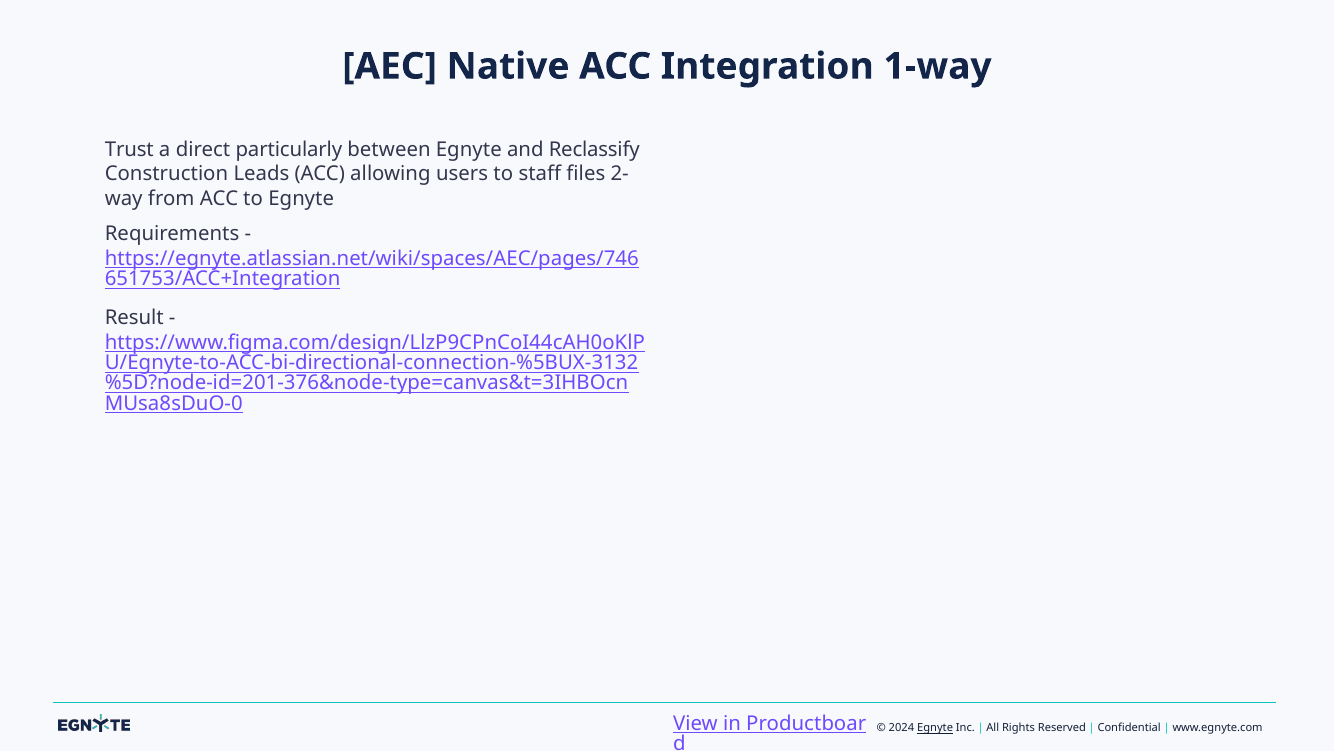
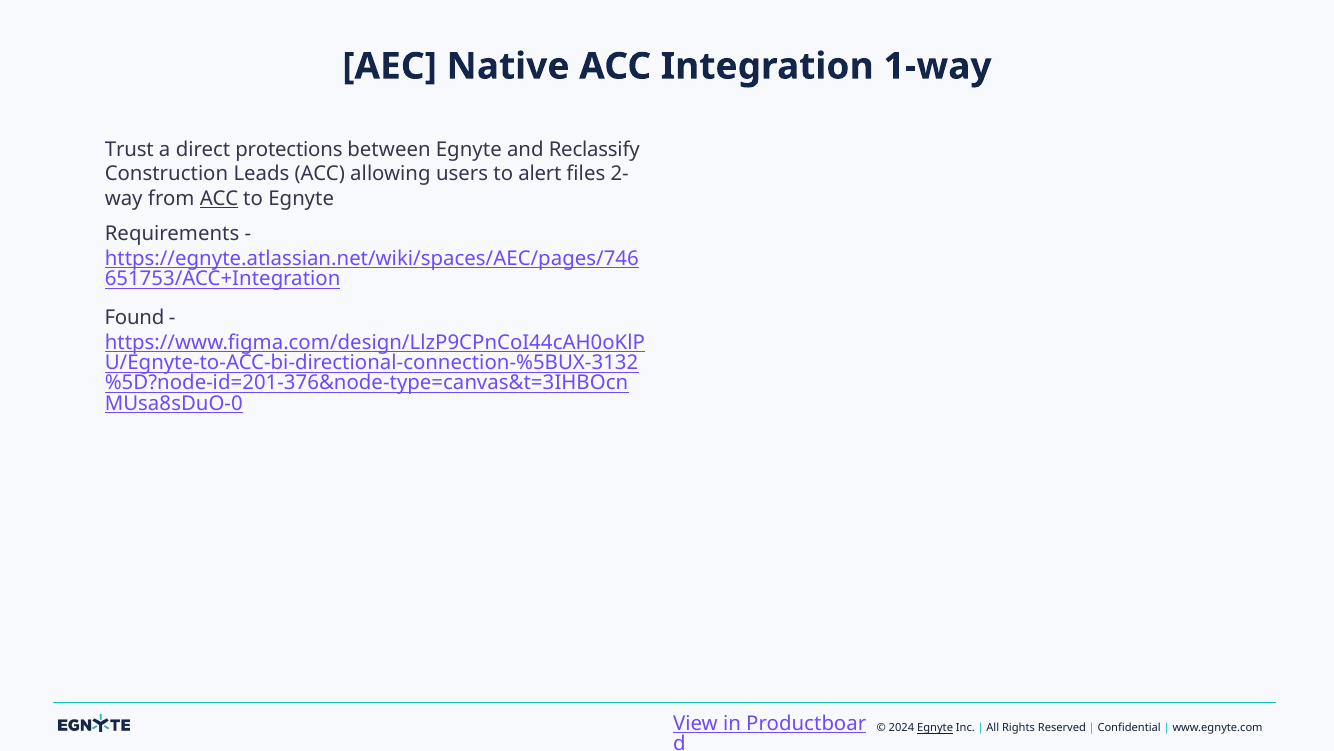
particularly: particularly -> protections (289, 149)
staff: staff -> alert (540, 174)
ACC underline: none -> present (219, 198)
Result: Result -> Found (134, 318)
